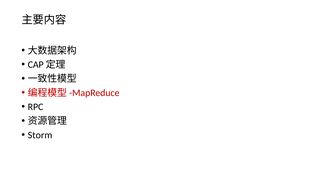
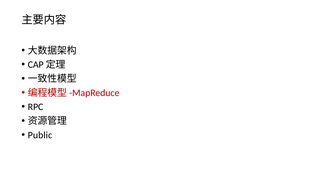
Storm: Storm -> Public (40, 135)
